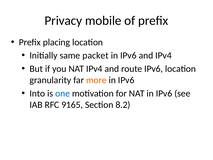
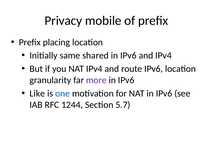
packet: packet -> shared (96, 55)
more colour: orange -> purple (96, 80)
Into: Into -> Like (37, 93)
9165: 9165 -> 1244 (72, 105)
8.2: 8.2 -> 5.7 (123, 105)
